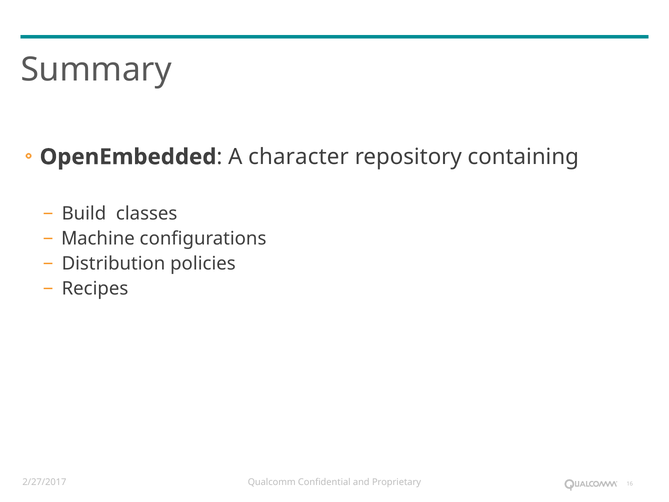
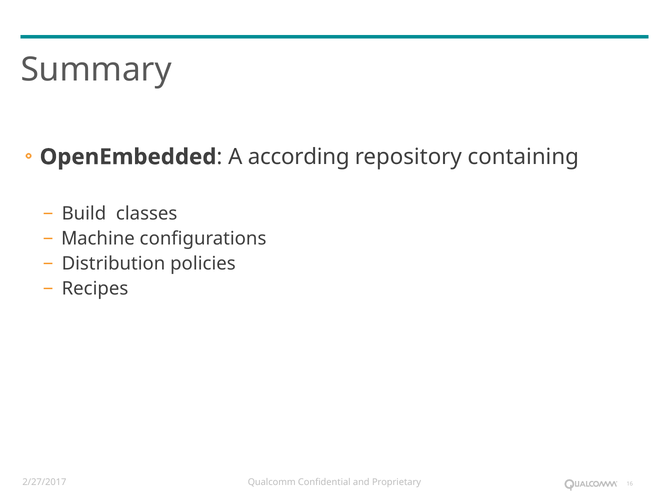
character: character -> according (299, 157)
